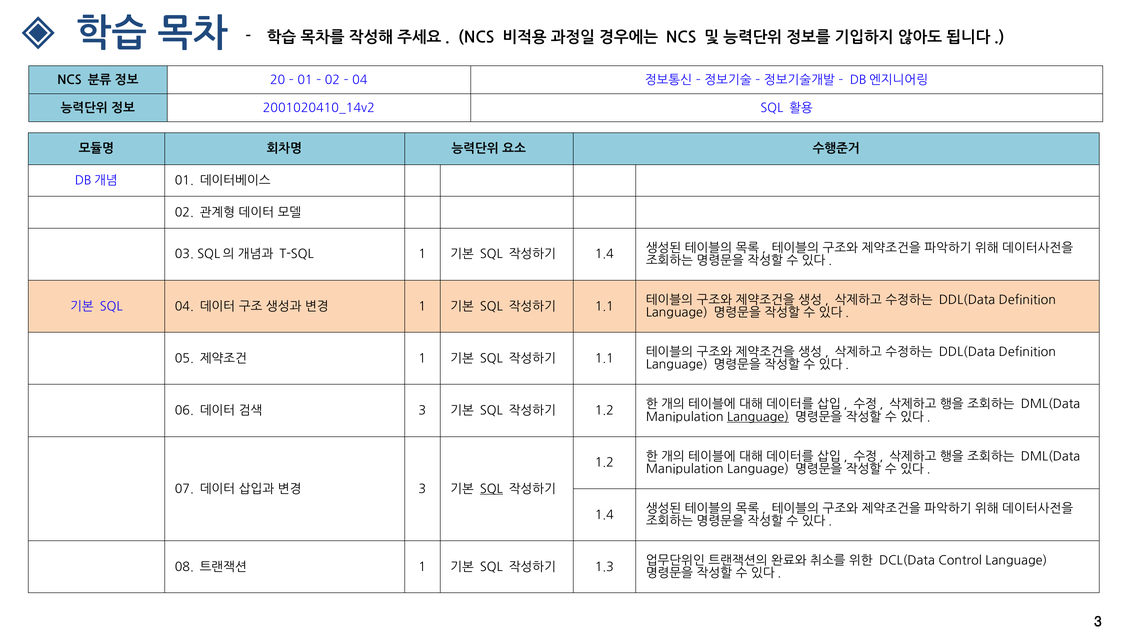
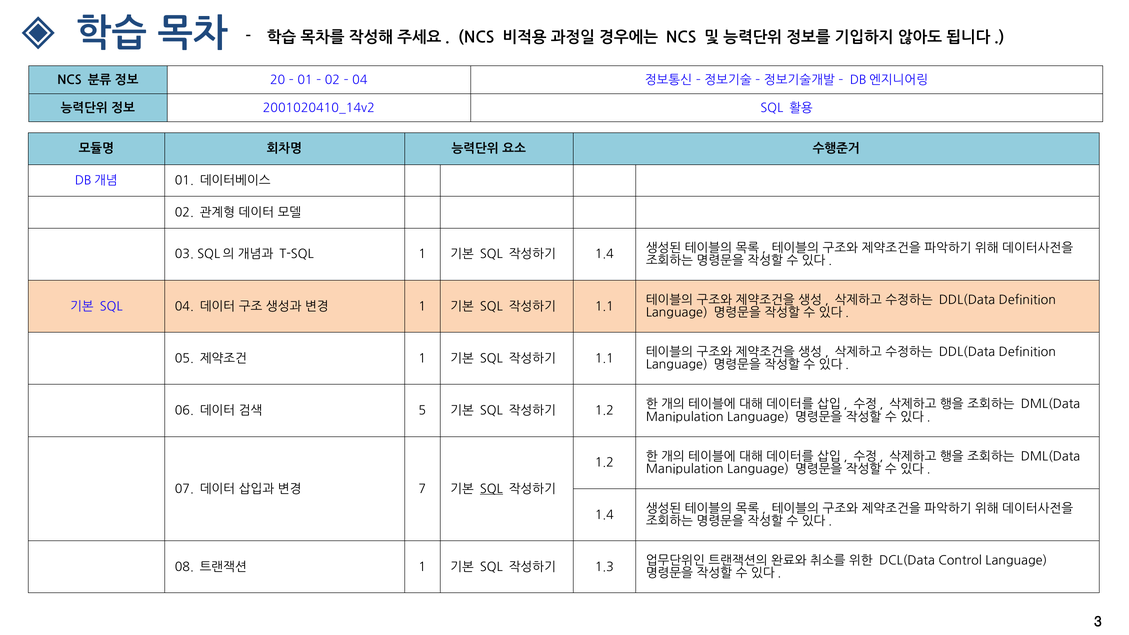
3: 3 -> 5 (422, 411)
Language underline: present -> none (758, 417)
3: 3 -> 7 (422, 489)
